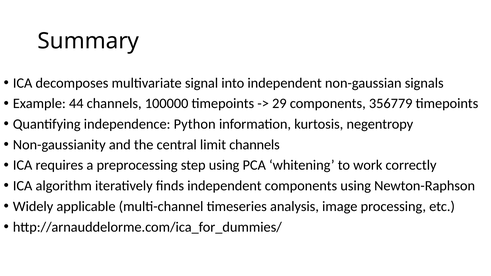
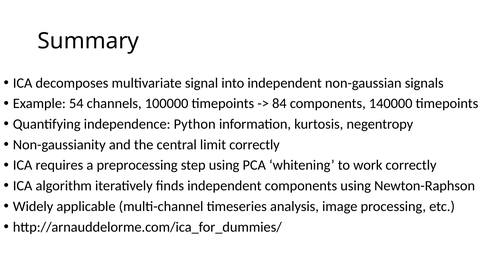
44: 44 -> 54 (76, 104)
29: 29 -> 84 (279, 104)
356779: 356779 -> 140000 (391, 104)
limit channels: channels -> correctly (254, 145)
